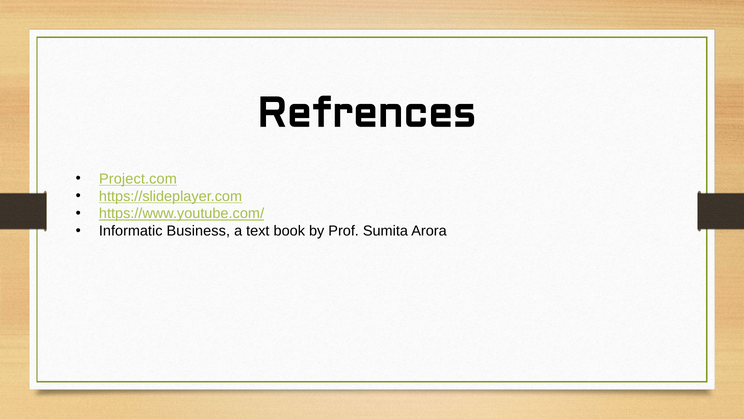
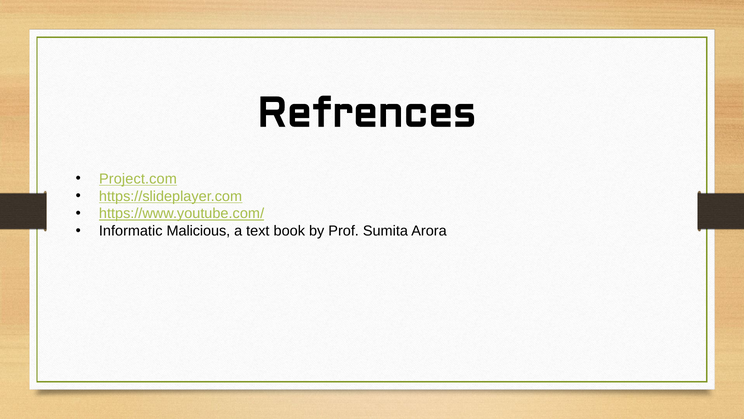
Business: Business -> Malicious (198, 231)
